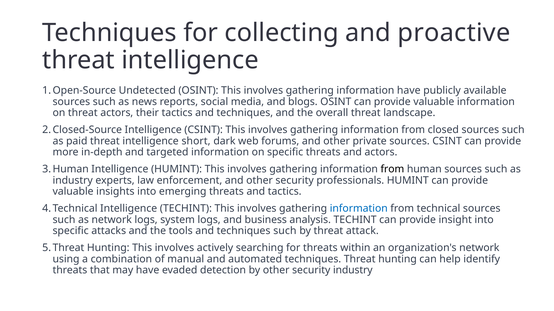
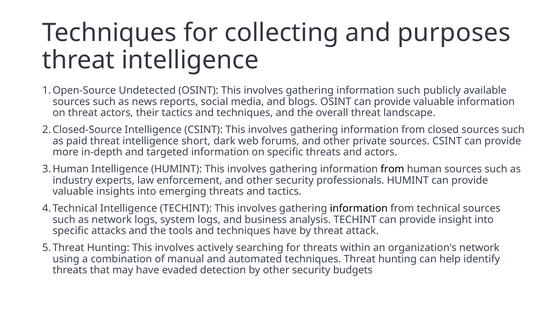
proactive: proactive -> purposes (454, 33)
information have: have -> such (409, 91)
information colour: blue -> black (359, 209)
techniques such: such -> have (285, 231)
security industry: industry -> budgets (353, 271)
